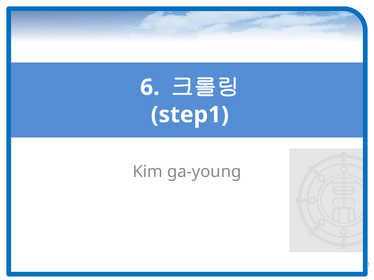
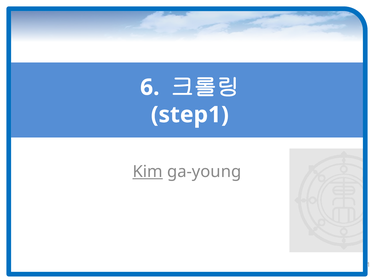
Kim underline: none -> present (148, 172)
